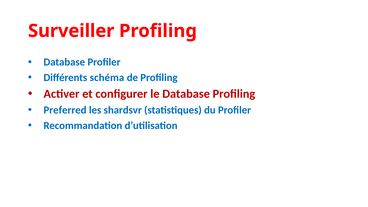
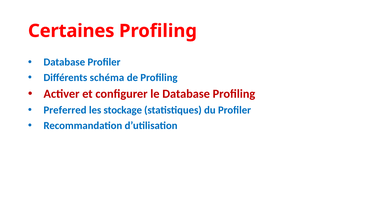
Surveiller: Surveiller -> Certaines (71, 31)
shardsvr: shardsvr -> stockage (123, 110)
